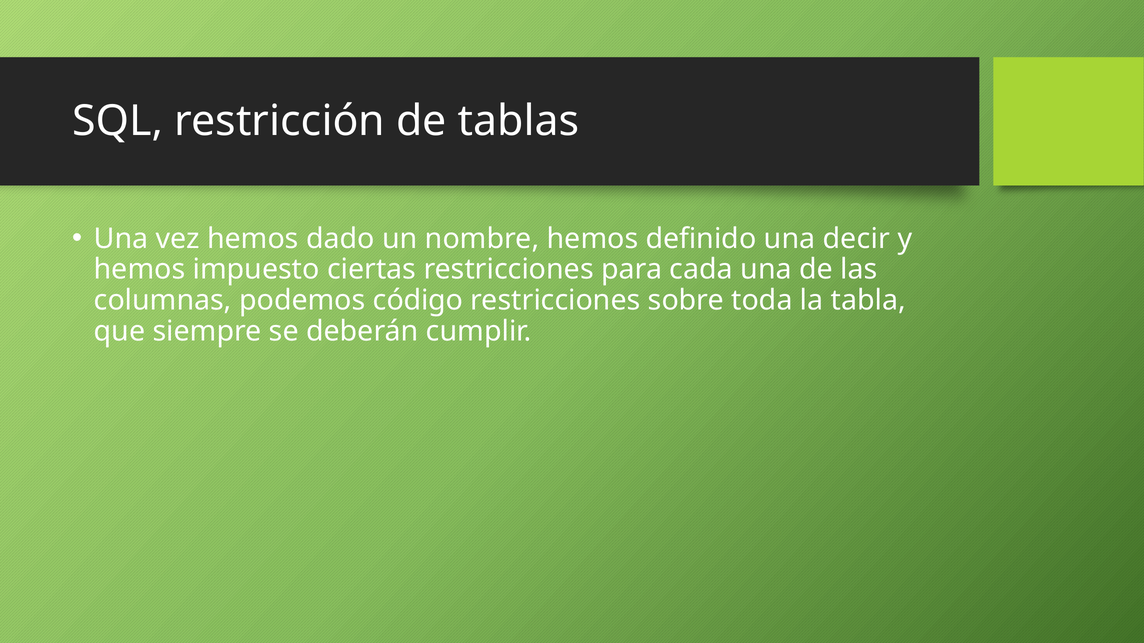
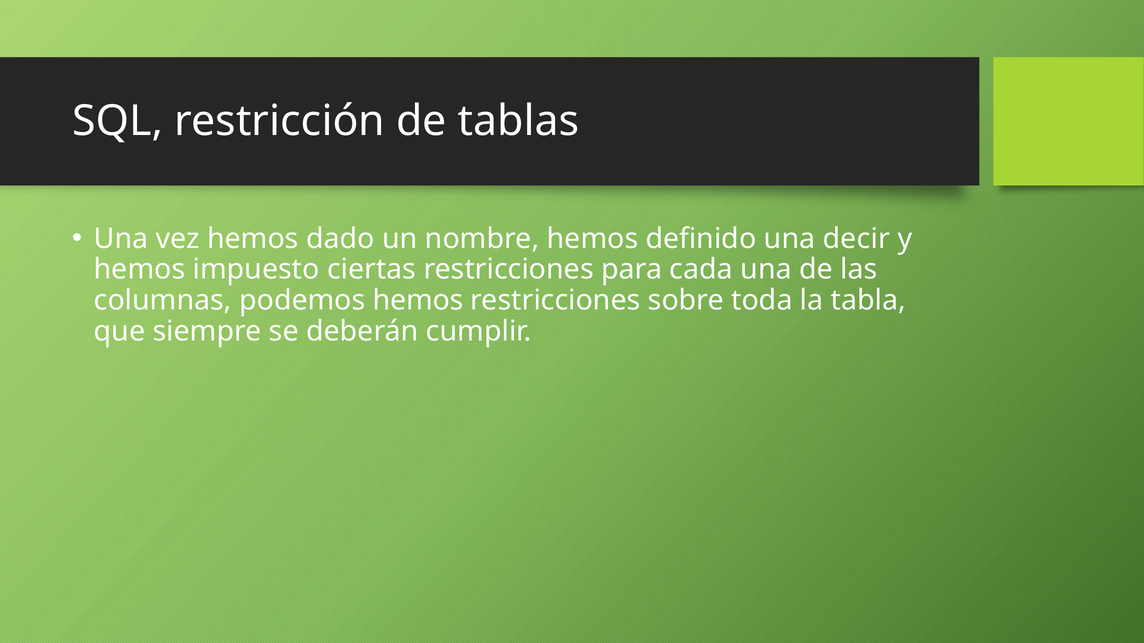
podemos código: código -> hemos (418, 301)
